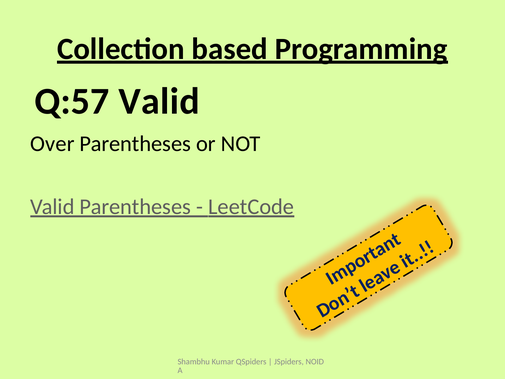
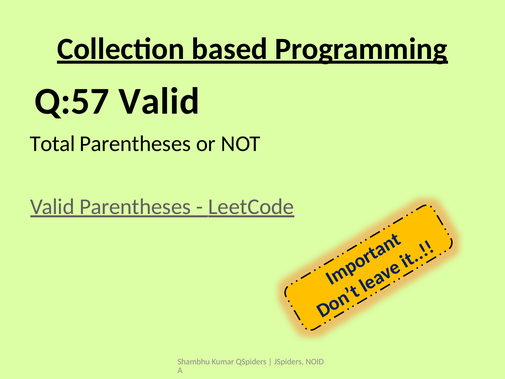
Over: Over -> Total (53, 144)
